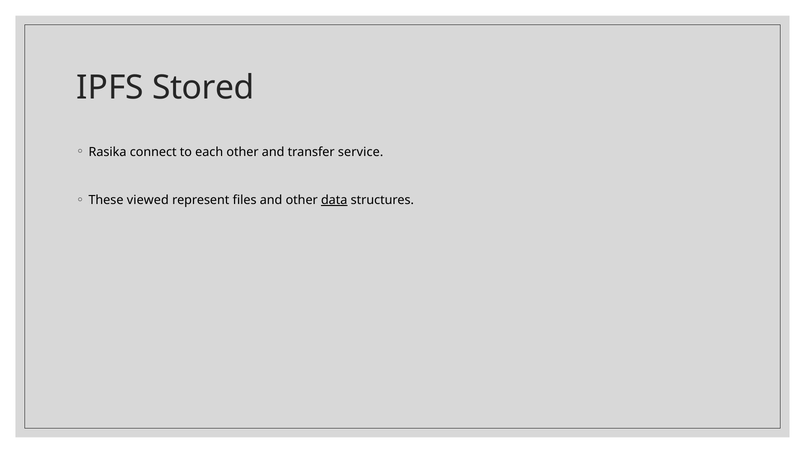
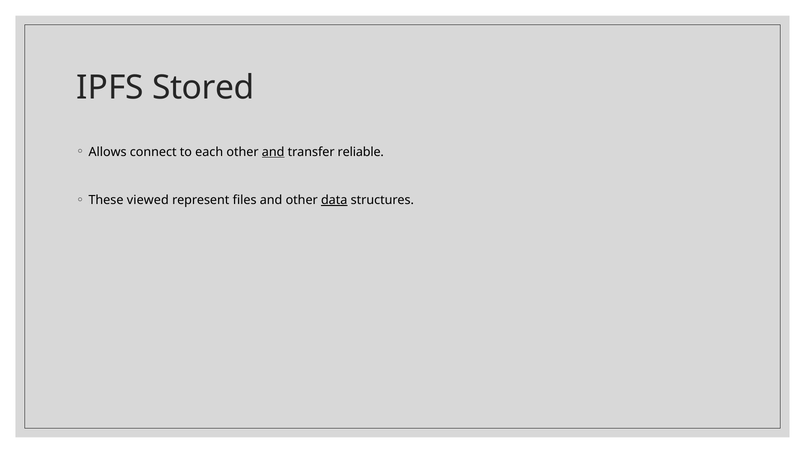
Rasika: Rasika -> Allows (108, 152)
and underline: none -> present (273, 152)
service: service -> reliable (361, 152)
